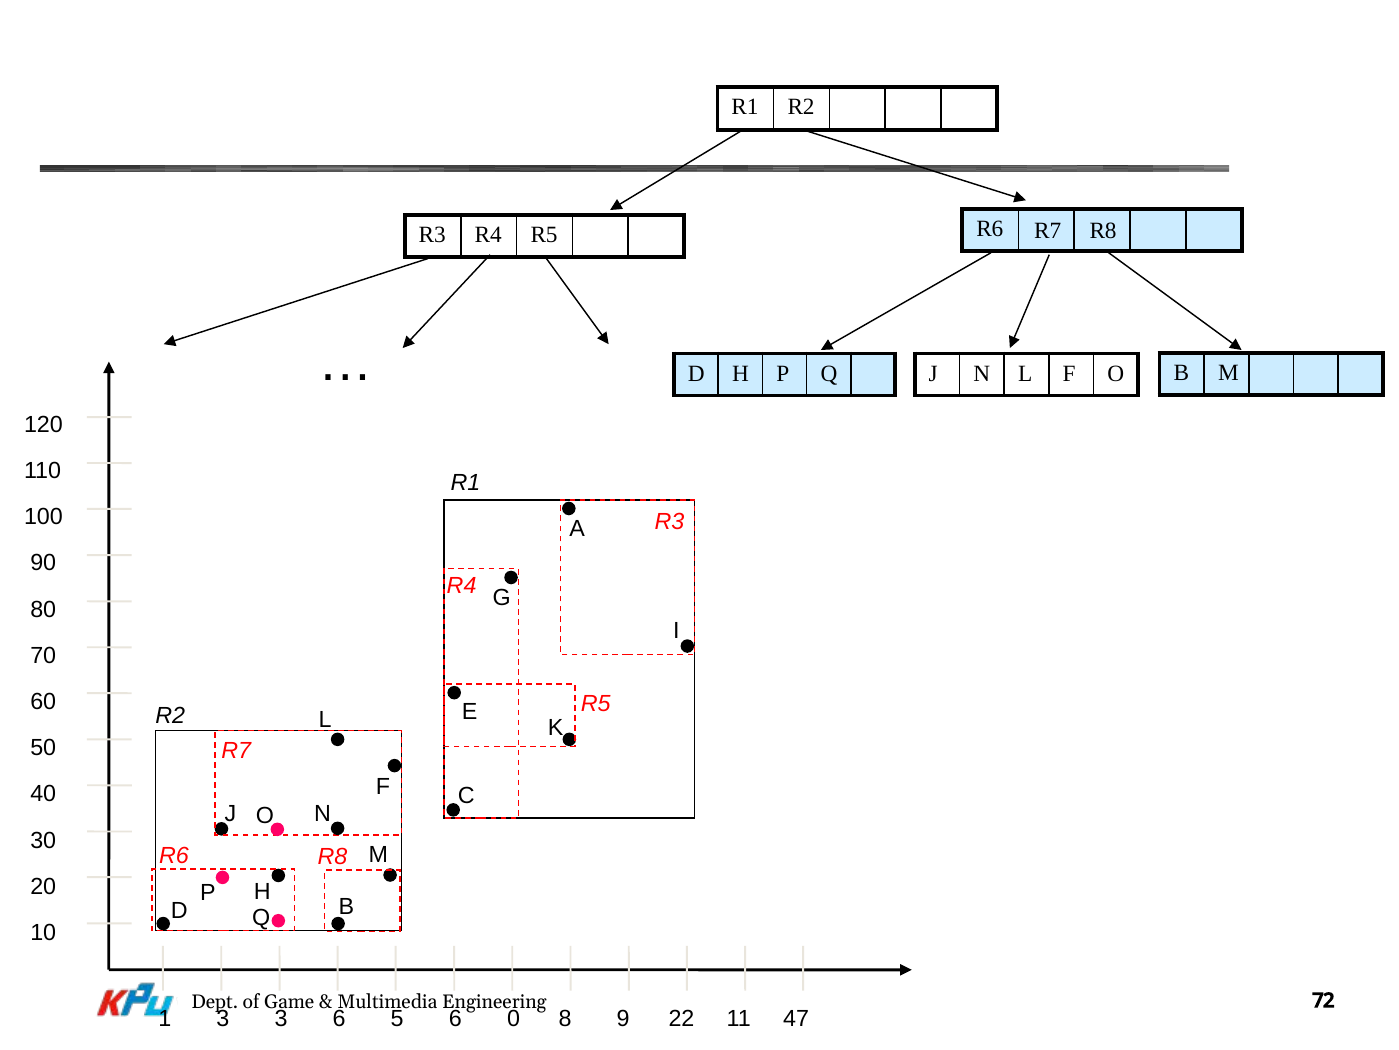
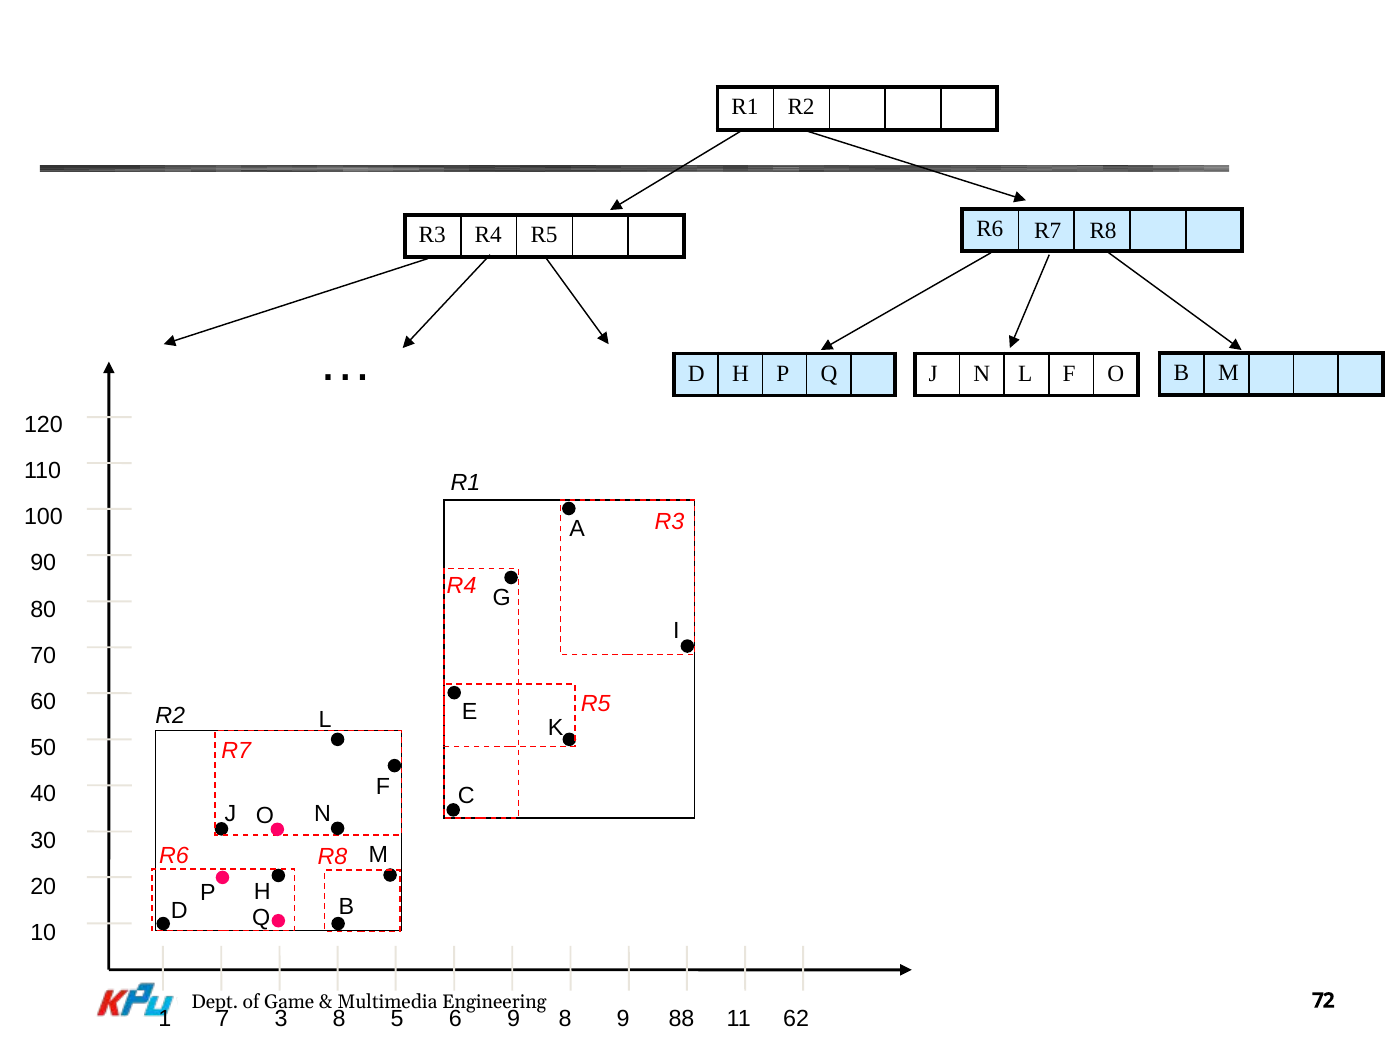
1 3: 3 -> 7 (223, 1018)
3 6: 6 -> 8 (339, 1018)
6 0: 0 -> 9 (513, 1018)
22: 22 -> 88 (681, 1018)
47: 47 -> 62 (796, 1018)
